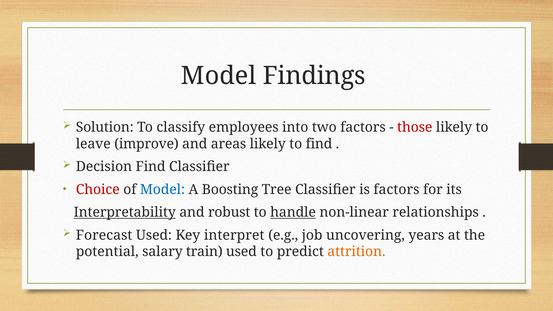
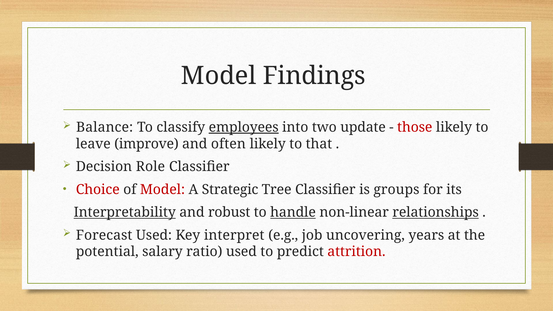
Solution: Solution -> Balance (105, 127)
employees underline: none -> present (244, 127)
two factors: factors -> update (363, 127)
areas: areas -> often (228, 144)
to find: find -> that (319, 144)
Decision Find: Find -> Role (150, 167)
Model colour: blue -> red (162, 190)
Boosting: Boosting -> Strategic (230, 190)
is factors: factors -> groups (396, 190)
relationships underline: none -> present (436, 212)
train: train -> ratio (204, 252)
attrition colour: orange -> red (356, 252)
